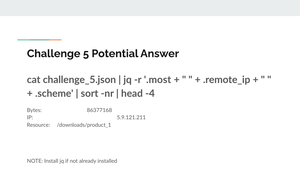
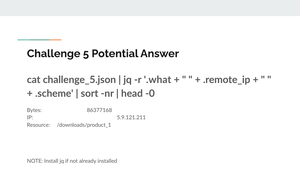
.most: .most -> .what (158, 80)
-4: -4 -> -0 (150, 94)
